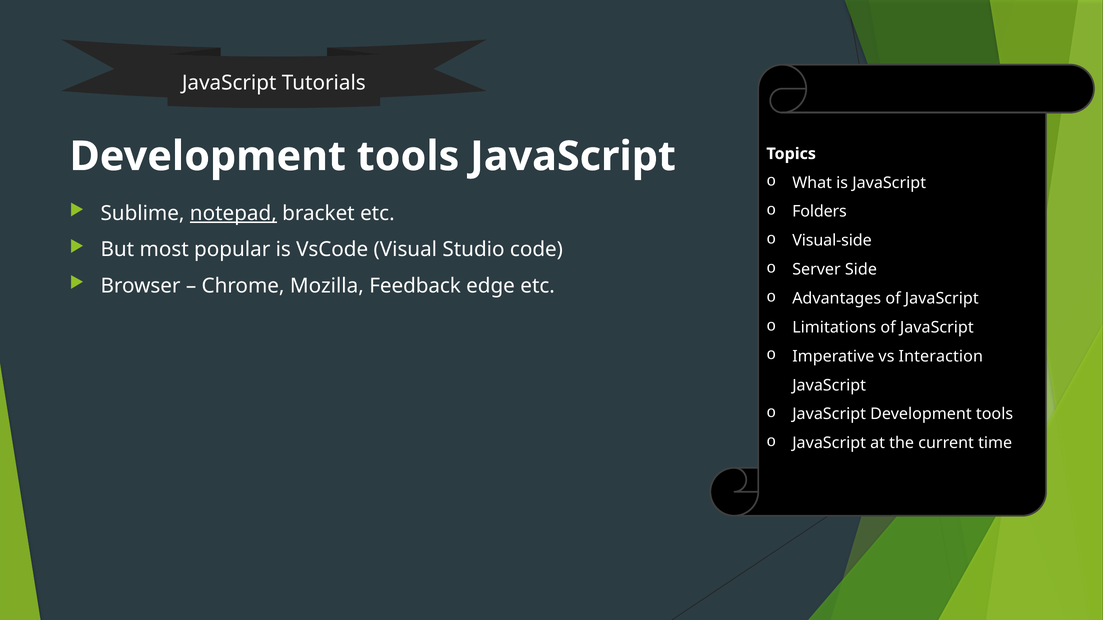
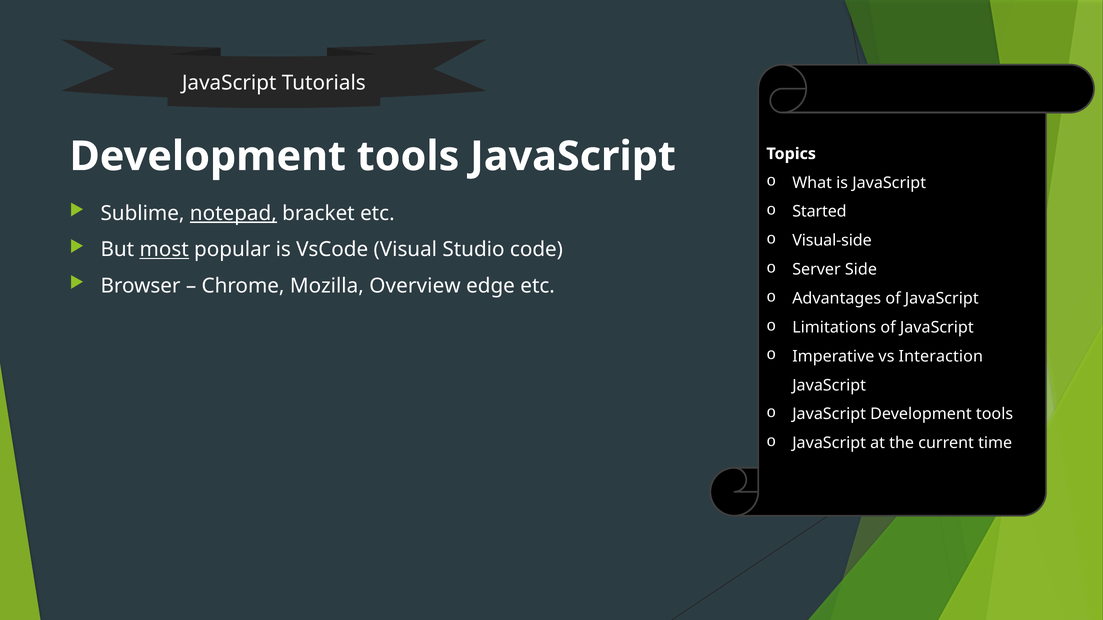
Folders: Folders -> Started (819, 212)
most underline: none -> present (164, 250)
Feedback: Feedback -> Overview (415, 286)
